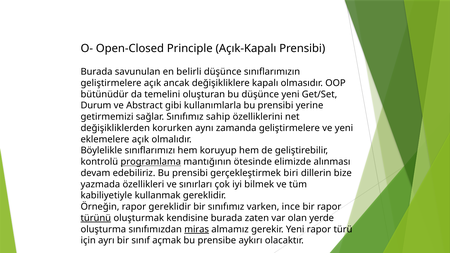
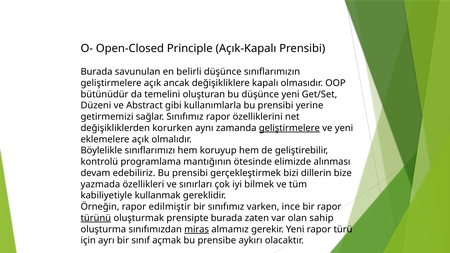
Durum: Durum -> Düzeni (96, 106)
Sınıfımız sahip: sahip -> rapor (218, 117)
geliştirmelere underline: none -> present (289, 128)
programlama underline: present -> none (151, 162)
biri: biri -> bizi (291, 173)
rapor gereklidir: gereklidir -> edilmiştir (170, 207)
kendisine: kendisine -> prensipte (187, 218)
yerde: yerde -> sahip (322, 218)
